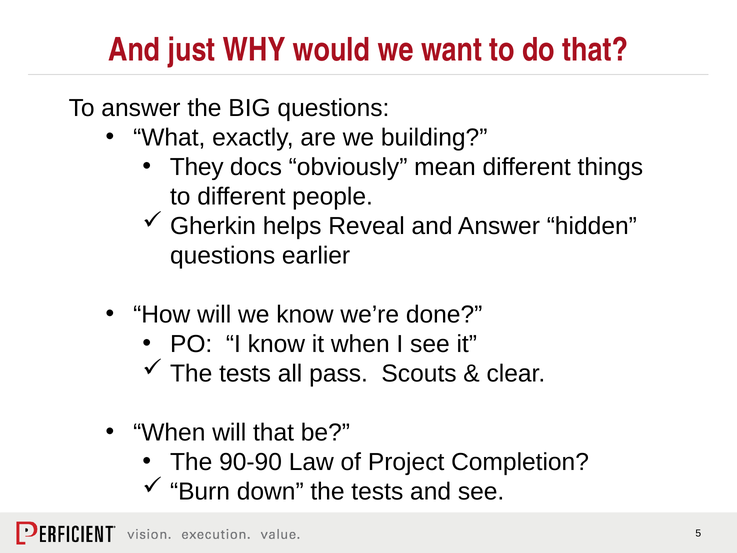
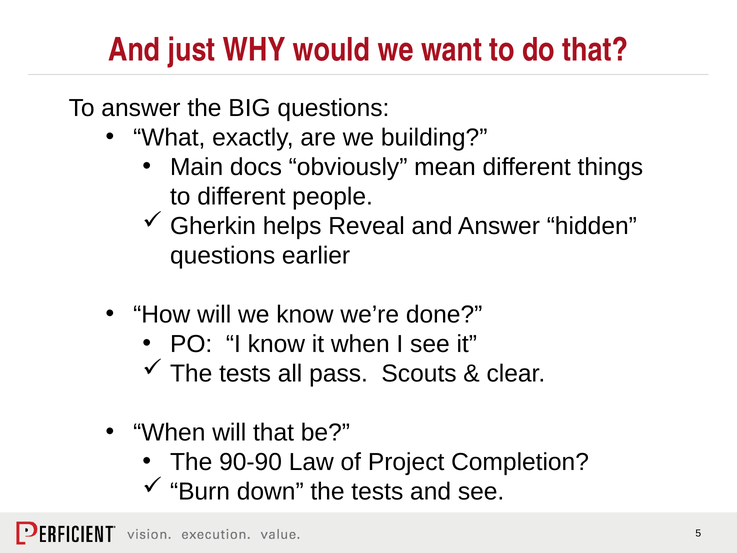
They: They -> Main (197, 167)
